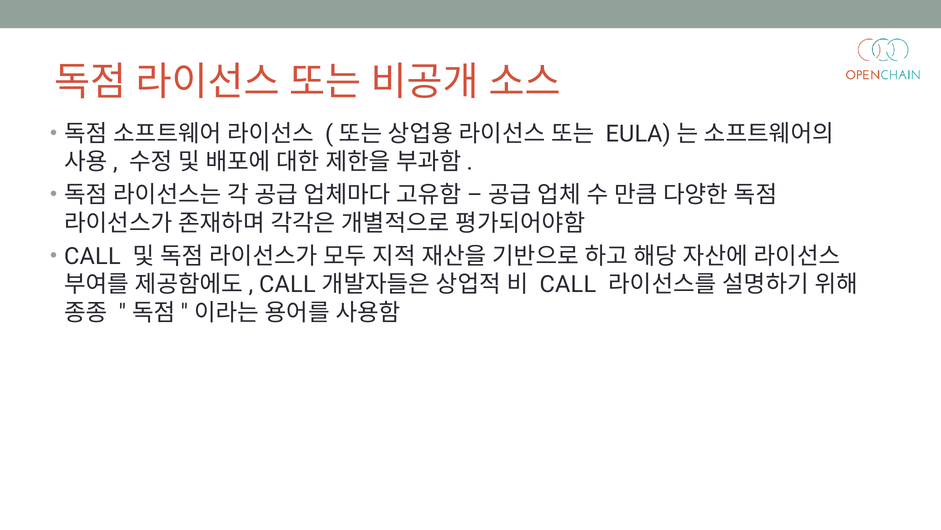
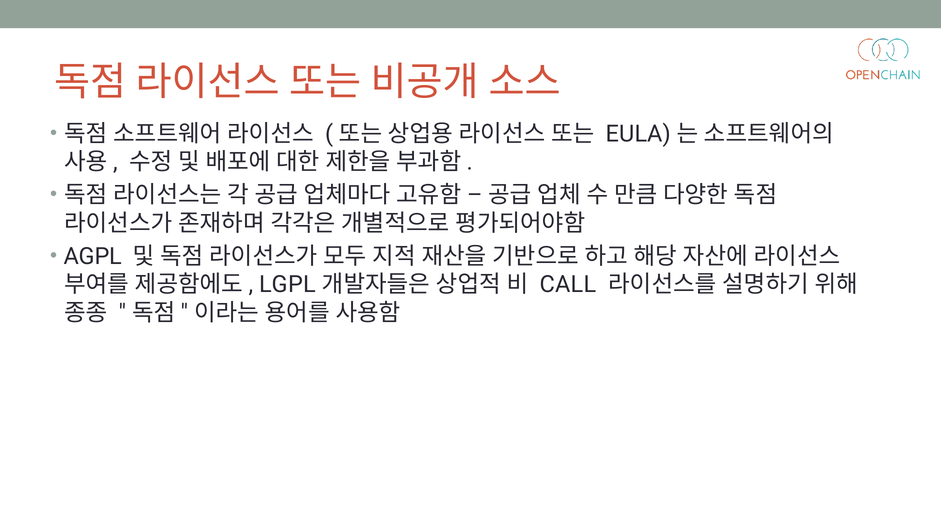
CALL: CALL -> AGPL (93, 256)
CALL: CALL -> LGPL (288, 284)
